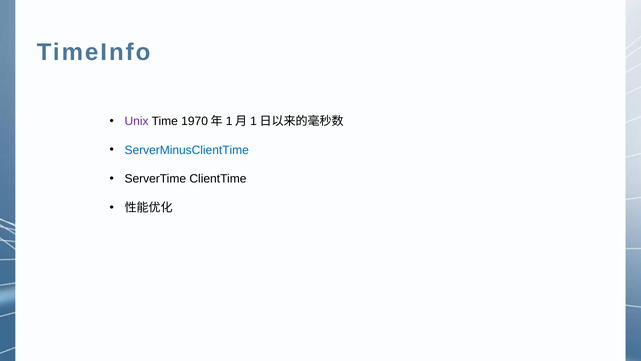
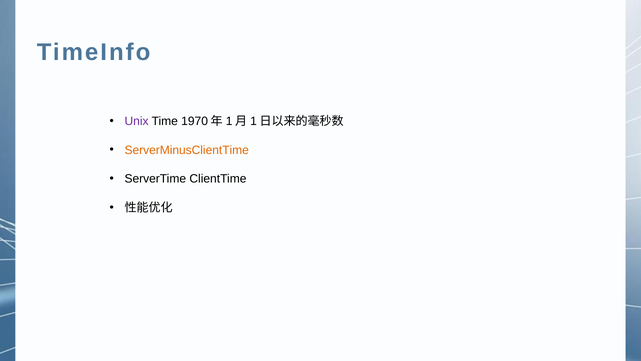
ServerMinusClientTime colour: blue -> orange (187, 150)
